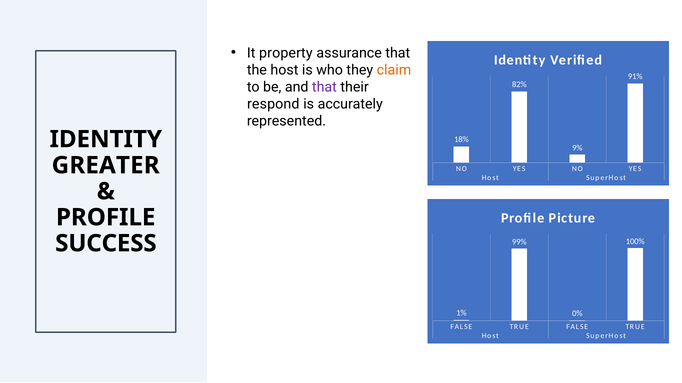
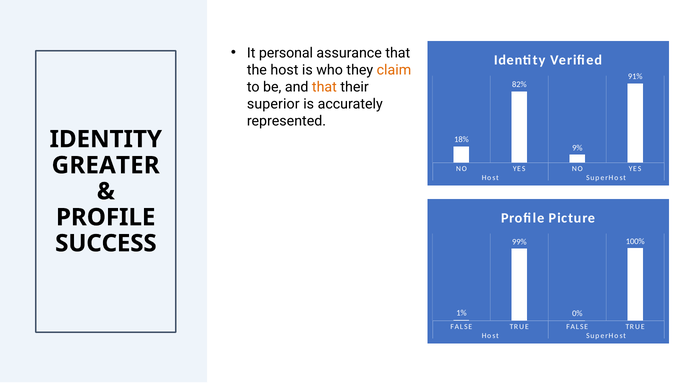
property: property -> personal (286, 53)
that colour: purple -> orange (324, 87)
respond: respond -> superior (273, 104)
